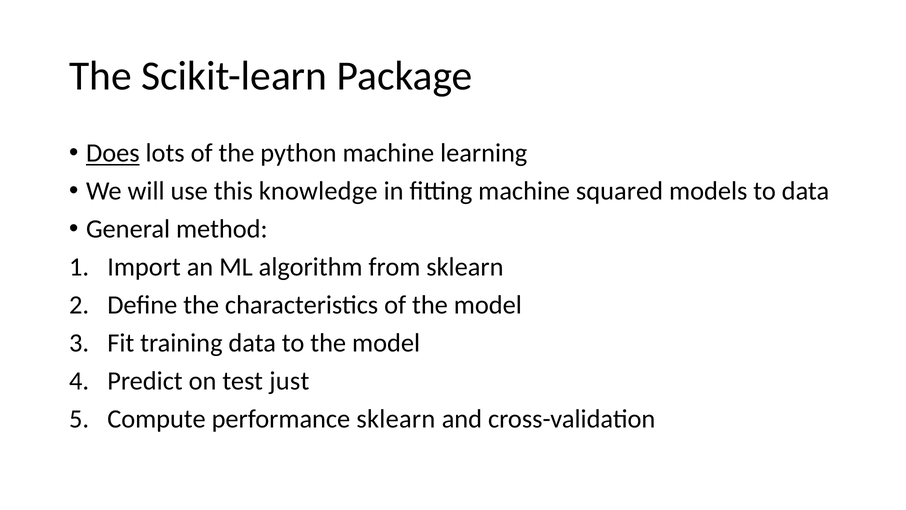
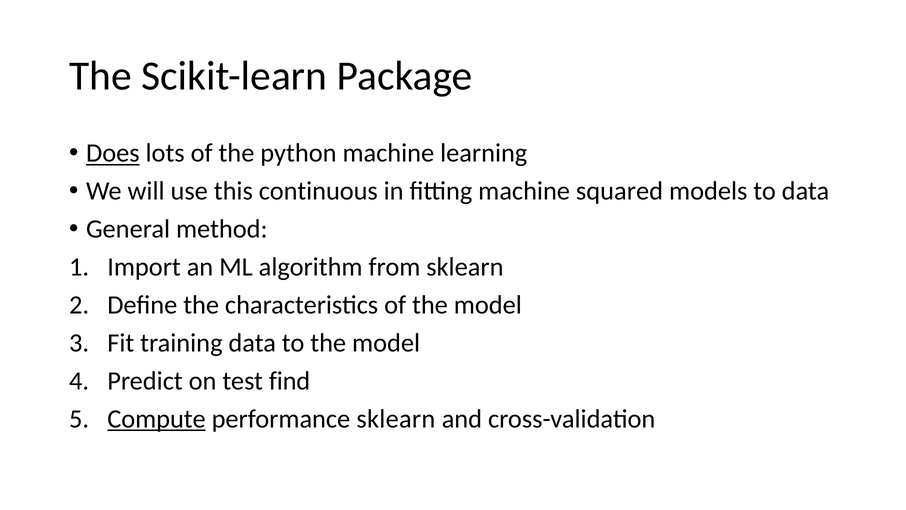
knowledge: knowledge -> continuous (318, 191)
just: just -> find (290, 381)
Compute underline: none -> present (157, 419)
